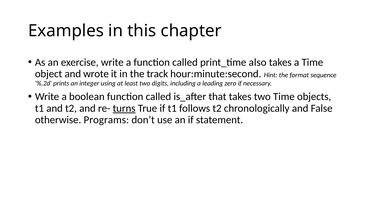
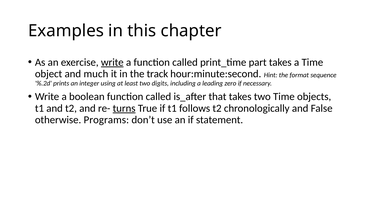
write underline: none -> present (112, 62)
also: also -> part (258, 62)
wrote: wrote -> much (96, 74)
